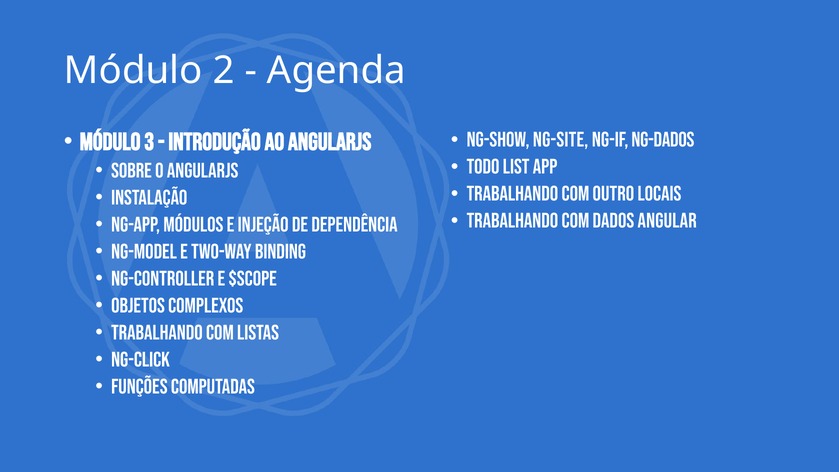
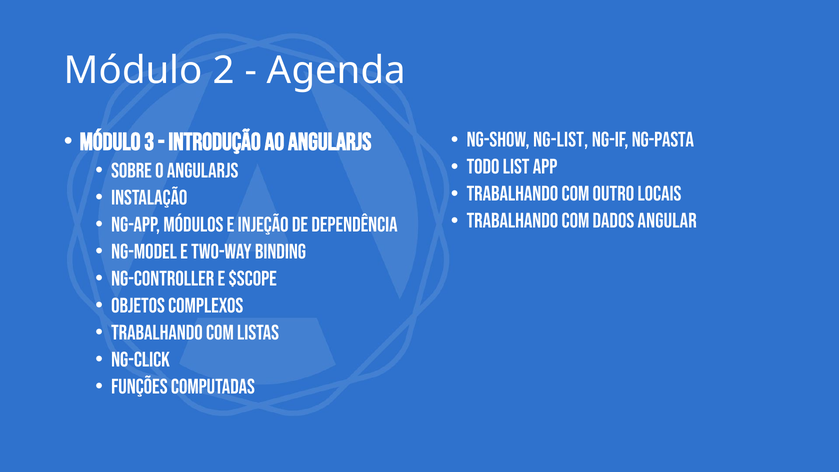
ng-site: ng-site -> ng-list (561, 140)
ng-dados: ng-dados -> ng-pasta (663, 140)
